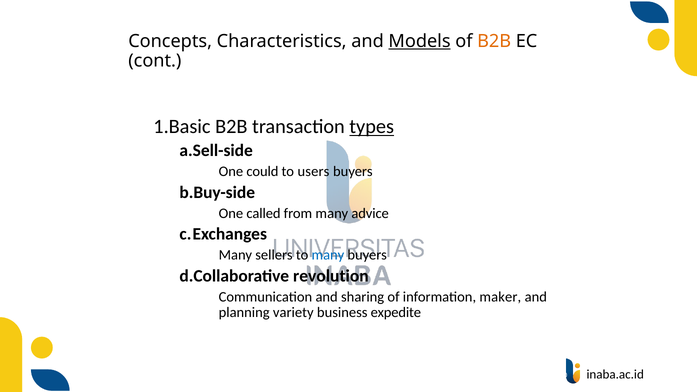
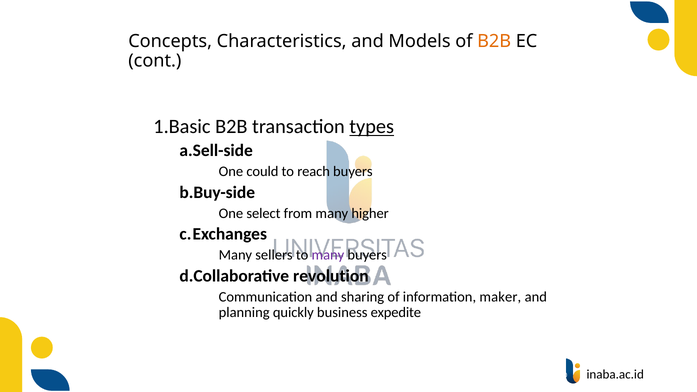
Models underline: present -> none (420, 41)
users: users -> reach (314, 172)
called: called -> select (263, 213)
advice: advice -> higher (370, 213)
many colour: blue -> purple (328, 255)
variety: variety -> quickly (293, 313)
